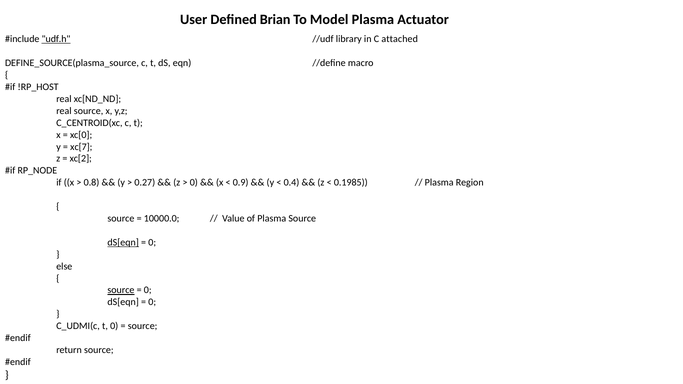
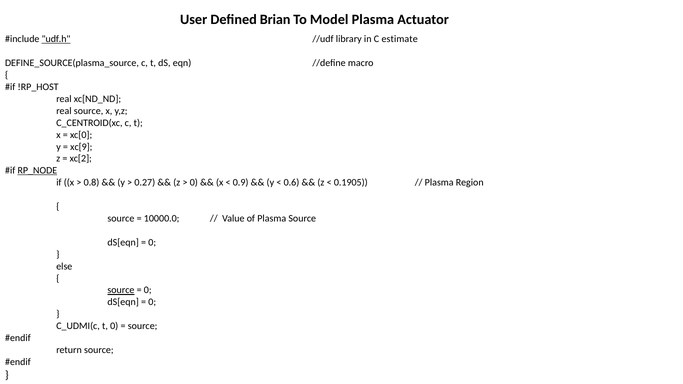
attached: attached -> estimate (400, 39)
xc[7: xc[7 -> xc[9 (81, 147)
RP_NODE underline: none -> present (37, 171)
0.4: 0.4 -> 0.6 (291, 183)
0.1985: 0.1985 -> 0.1905 (351, 183)
dS[eqn underline: present -> none (123, 242)
